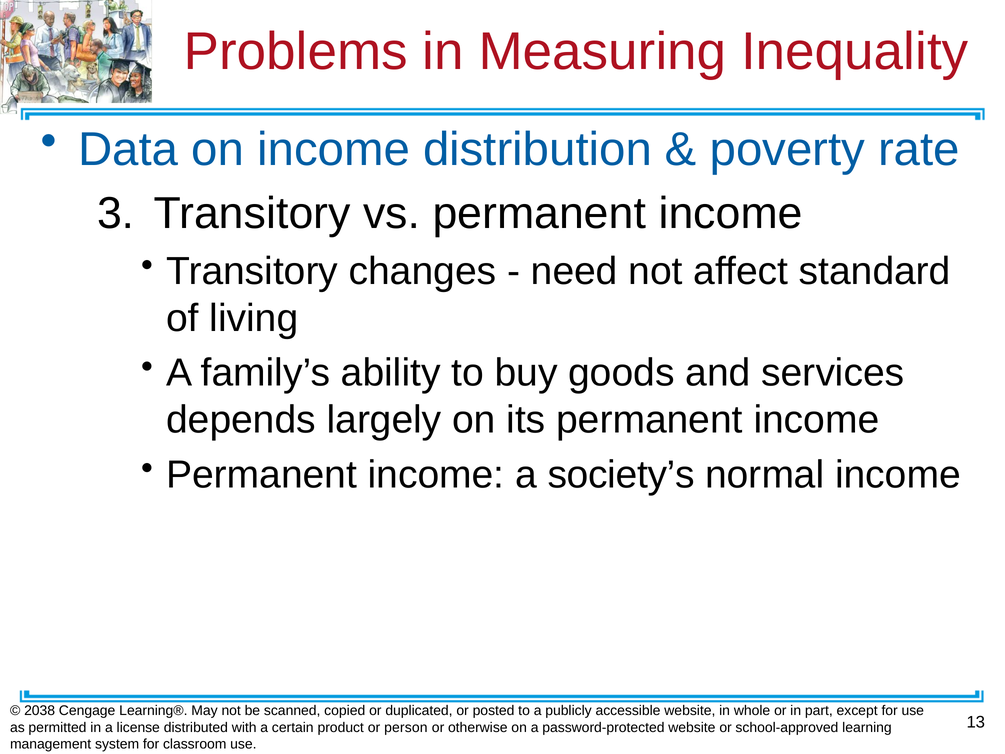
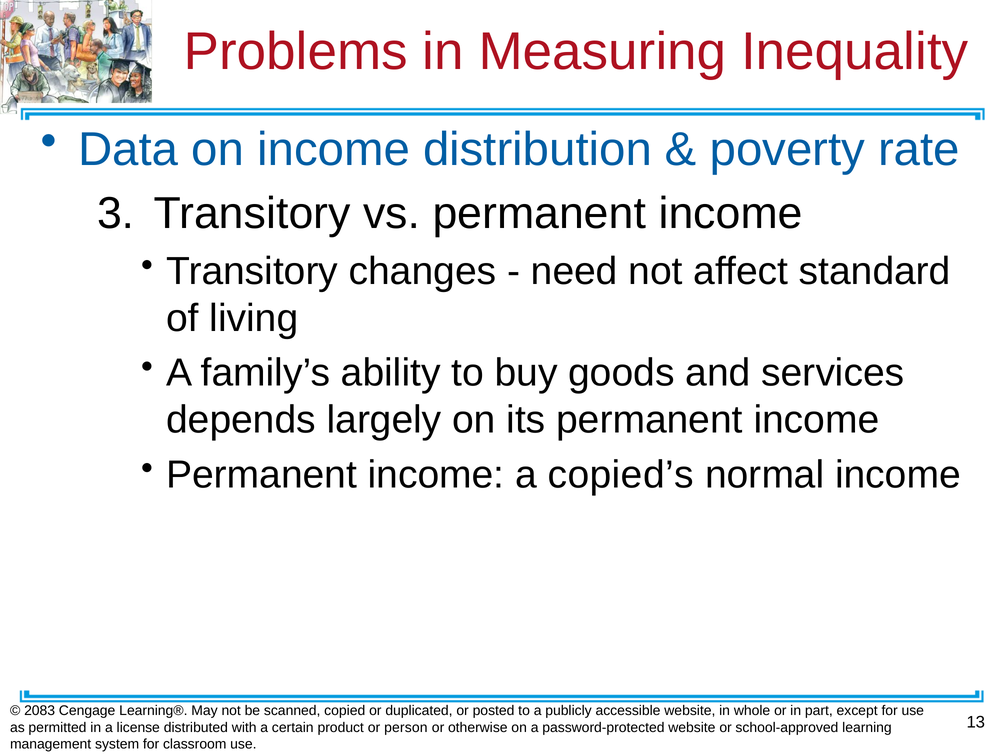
society’s: society’s -> copied’s (621, 475)
2038: 2038 -> 2083 (40, 711)
